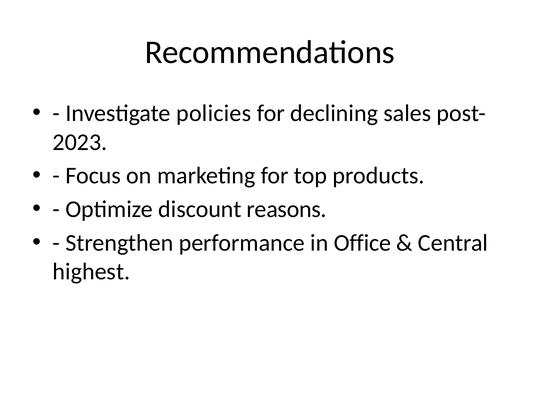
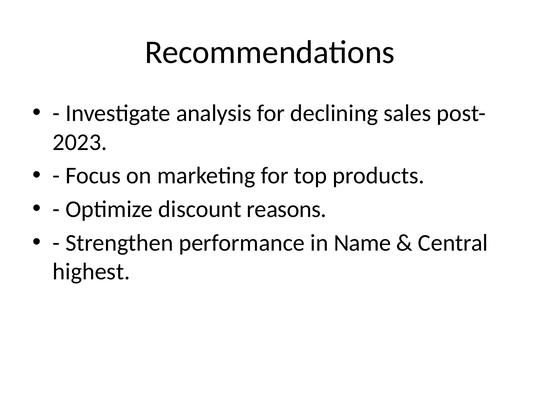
policies: policies -> analysis (214, 113)
Office: Office -> Name (362, 243)
